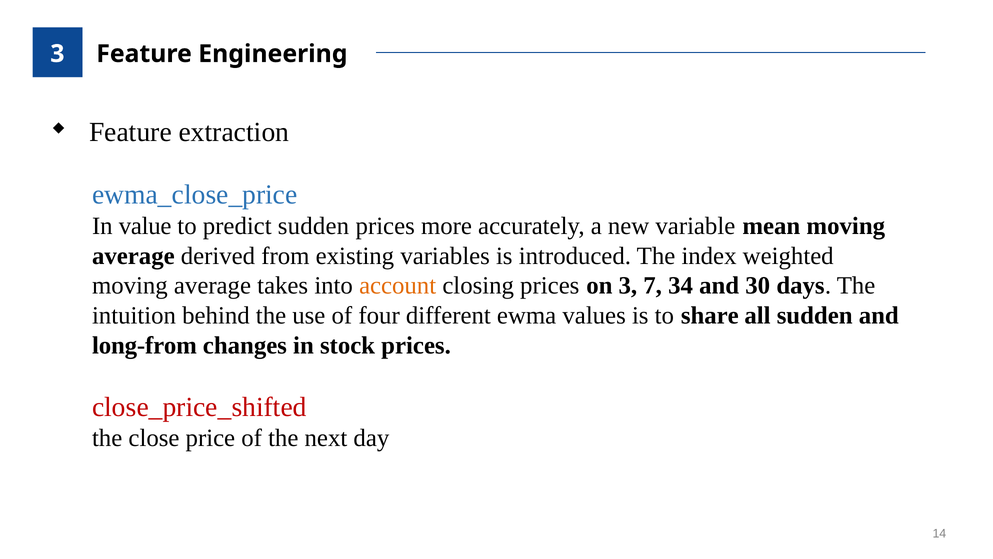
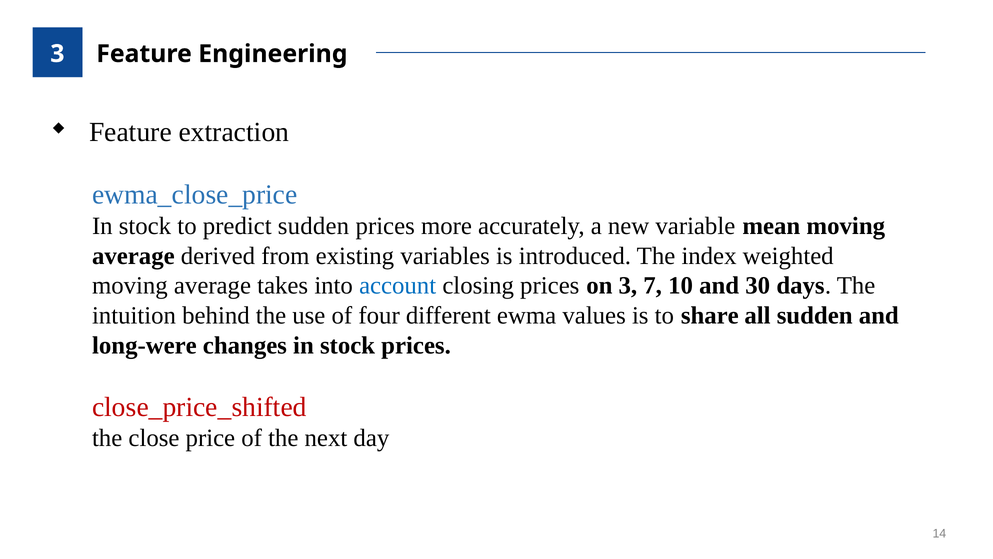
value: value -> stock (145, 226)
account colour: orange -> blue (398, 286)
34: 34 -> 10 (681, 286)
long-from: long-from -> long-were (144, 345)
